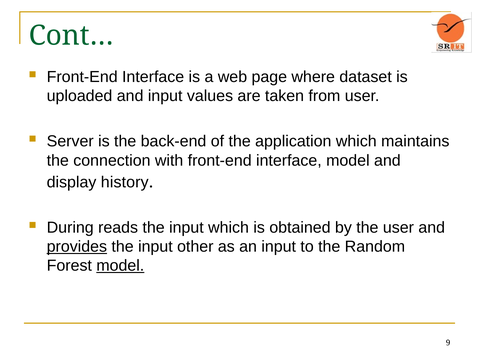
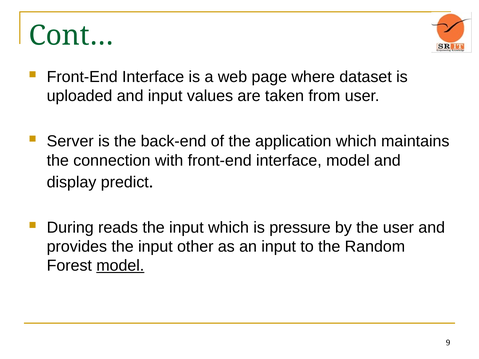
history: history -> predict (125, 182)
obtained: obtained -> pressure (300, 228)
provides underline: present -> none (77, 247)
